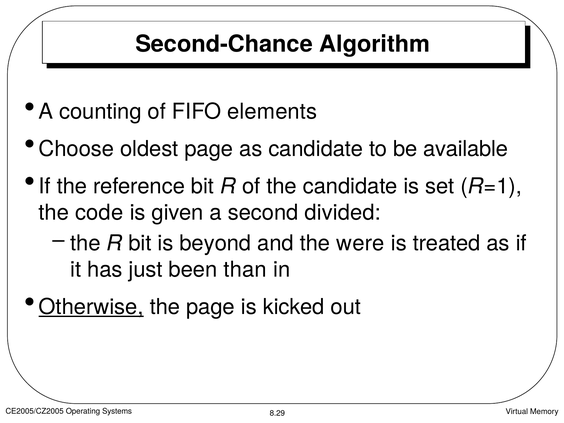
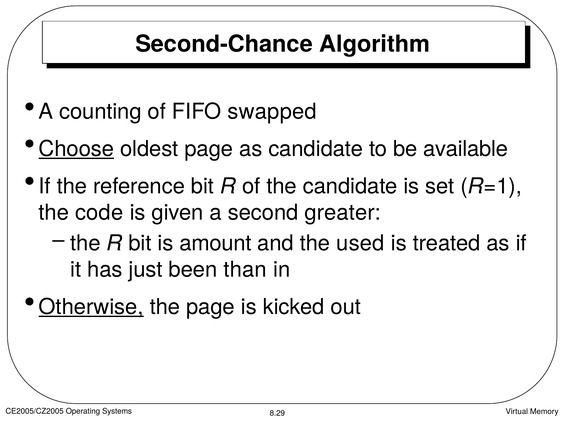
elements: elements -> swapped (272, 112)
Choose underline: none -> present (76, 149)
divided: divided -> greater (343, 212)
beyond: beyond -> amount (215, 243)
were: were -> used (360, 243)
